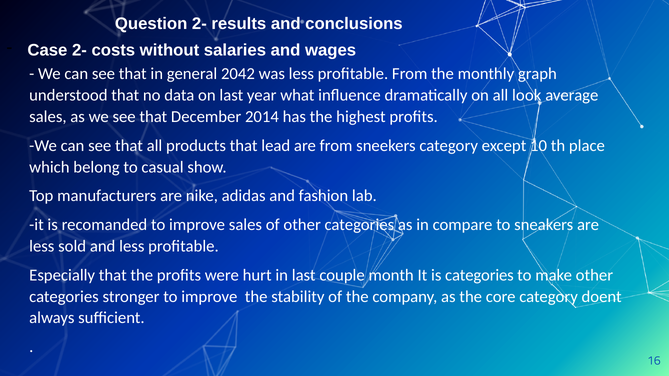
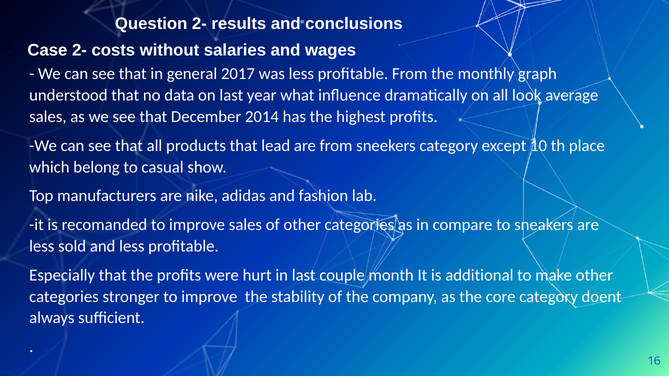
2042: 2042 -> 2017 (238, 74)
is categories: categories -> additional (479, 275)
